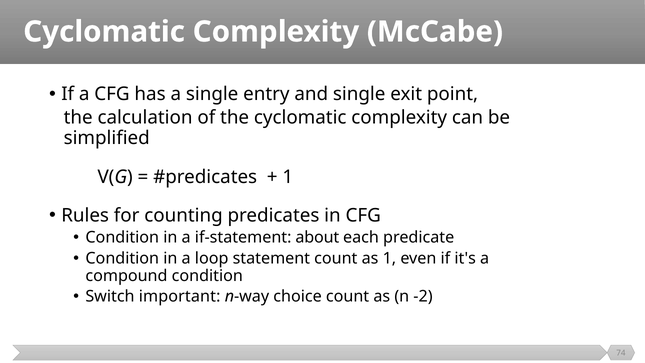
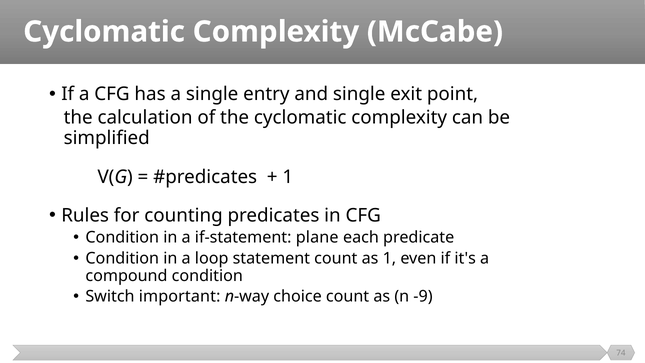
about: about -> plane (317, 237)
-2: -2 -> -9 (423, 296)
